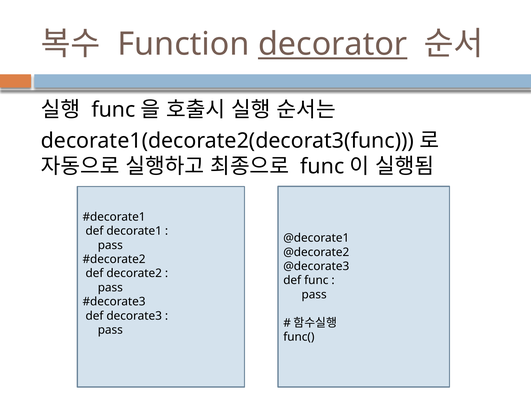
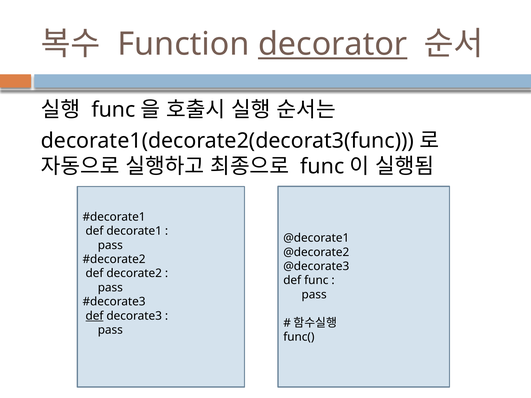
def underline: none -> present (95, 316)
